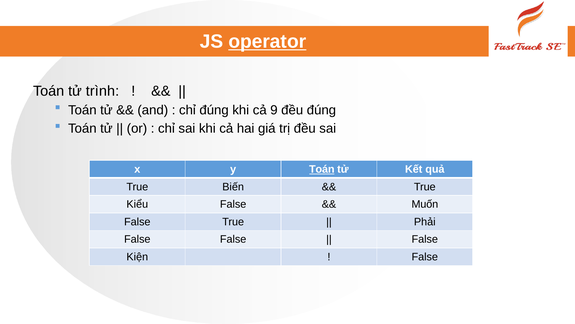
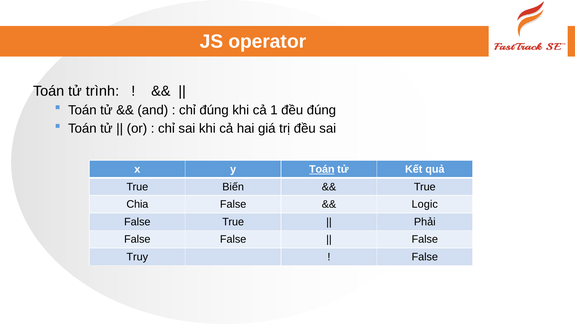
operator underline: present -> none (267, 42)
9: 9 -> 1 (274, 110)
Kiểu: Kiểu -> Chia (137, 204)
Muốn: Muốn -> Logic (425, 204)
Kiện: Kiện -> Truy (137, 256)
